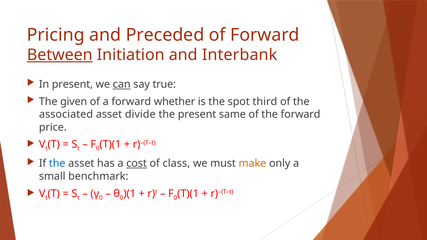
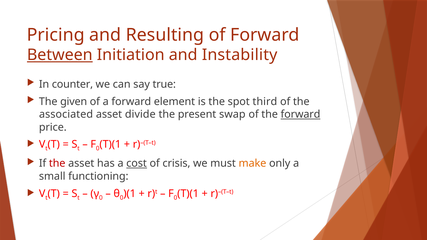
Preceded: Preceded -> Resulting (165, 35)
Interbank: Interbank -> Instability (240, 55)
In present: present -> counter (72, 84)
can underline: present -> none (122, 84)
whether: whether -> element (174, 102)
same: same -> swap (232, 115)
forward underline: none -> present (301, 115)
the colour: blue -> red (57, 164)
class: class -> crisis (176, 164)
benchmark: benchmark -> functioning (98, 176)
